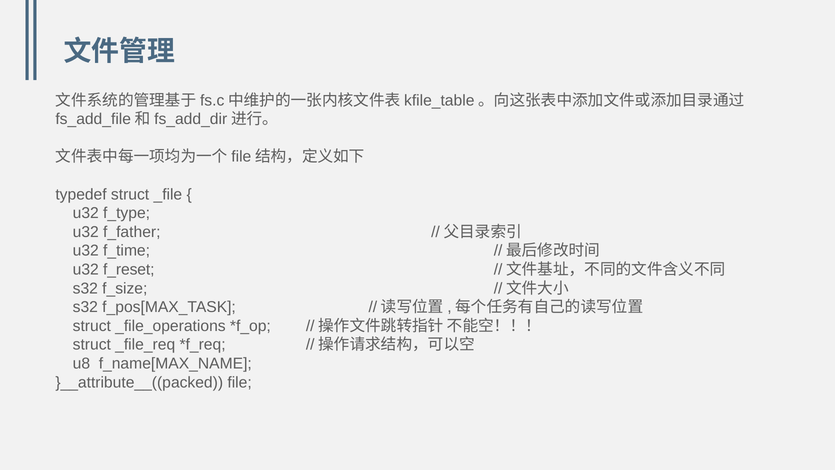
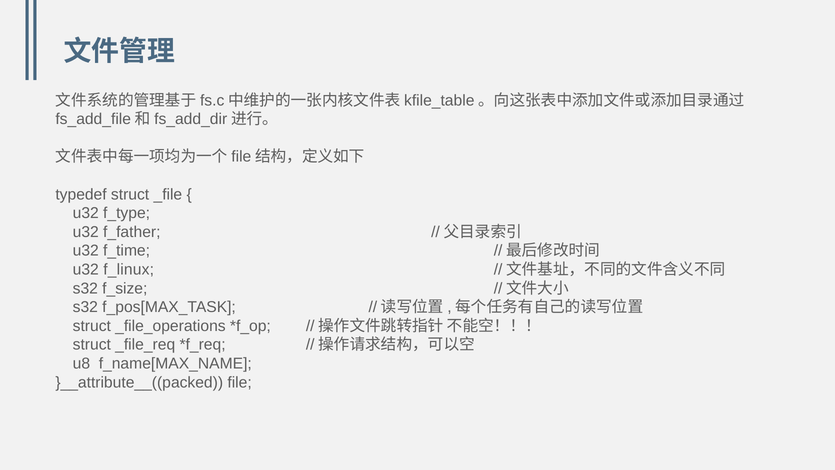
f_reset: f_reset -> f_linux (129, 269)
